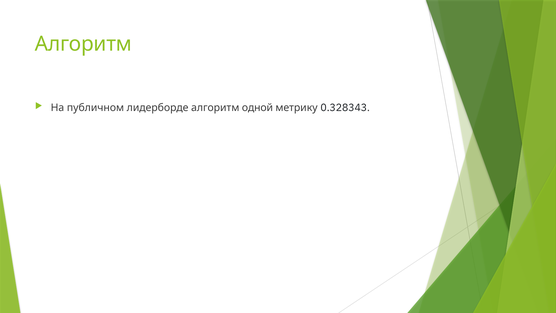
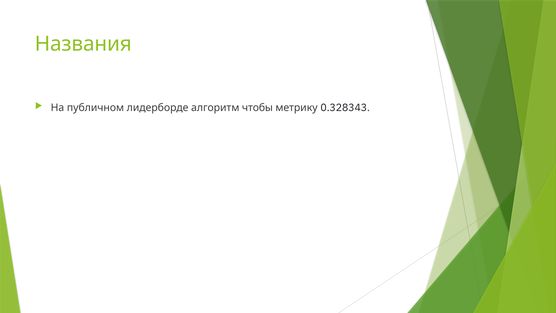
Алгоритм: Алгоритм -> Названия (83, 44)
одной: одной -> чтобы (257, 108)
